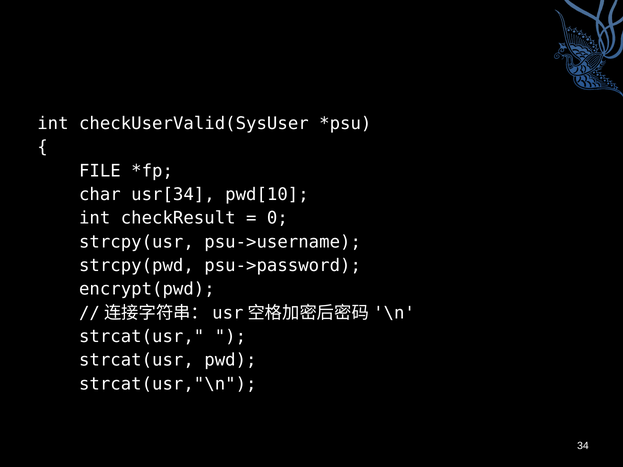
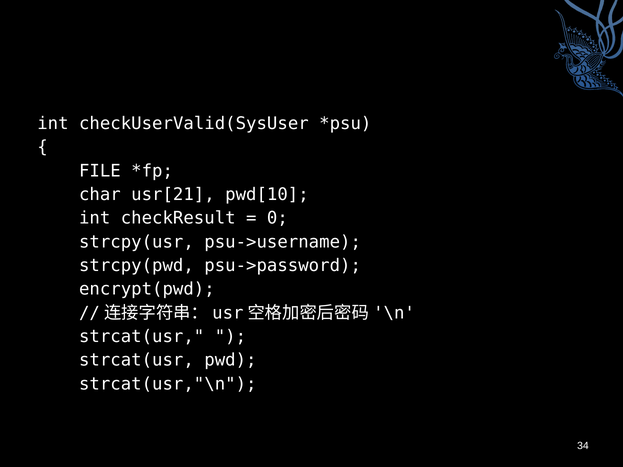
usr[34: usr[34 -> usr[21 (173, 195)
